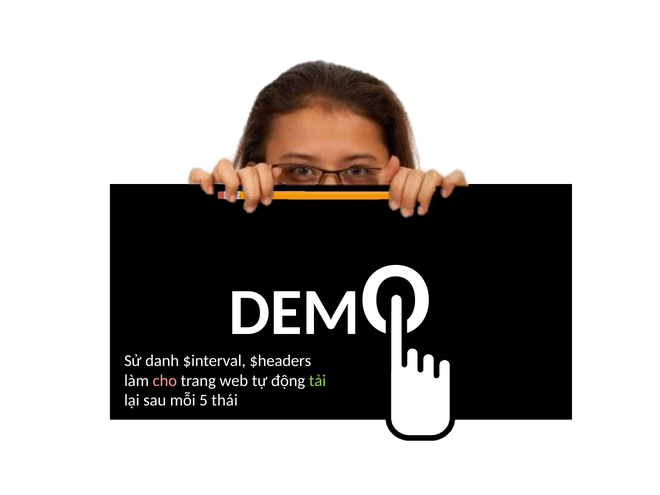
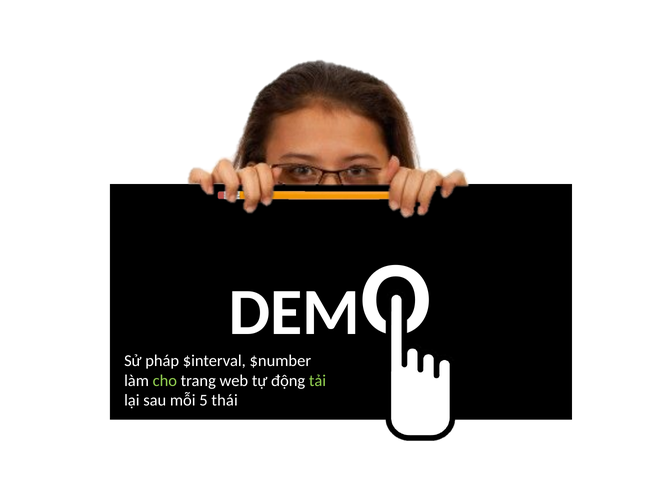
danh: danh -> pháp (162, 361)
$headers: $headers -> $number (280, 361)
cho colour: pink -> light green (165, 381)
